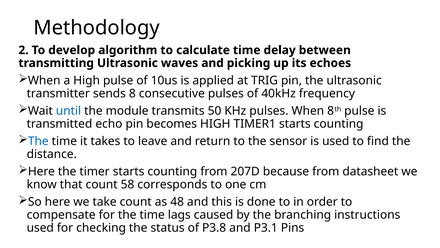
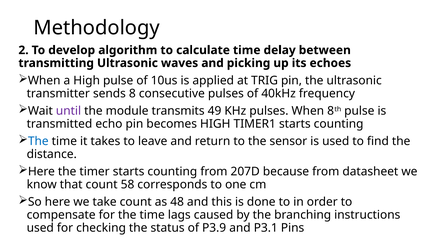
until colour: blue -> purple (68, 111)
50: 50 -> 49 (215, 111)
P3.8: P3.8 -> P3.9 (214, 227)
